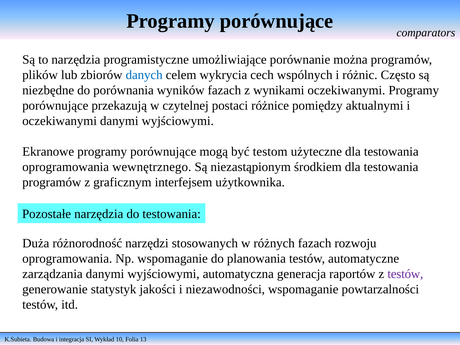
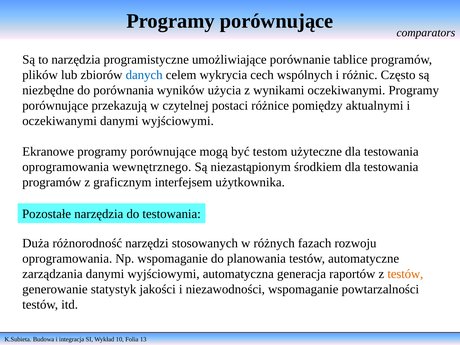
można: można -> tablice (350, 60)
wyników fazach: fazach -> użycia (224, 90)
testów colour: purple -> orange (405, 274)
